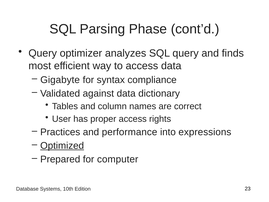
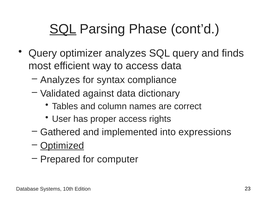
SQL underline: none -> present (63, 29)
Gigabyte: Gigabyte -> Analyzes (60, 80)
Practices: Practices -> Gathered (60, 132)
performance: performance -> implemented (130, 132)
